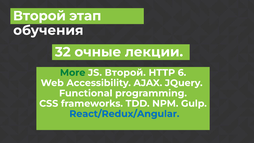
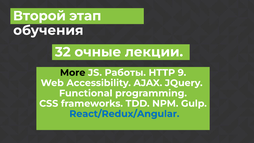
More colour: green -> black (73, 73)
JS Второй: Второй -> Работы (125, 73)
6: 6 -> 9 (182, 73)
